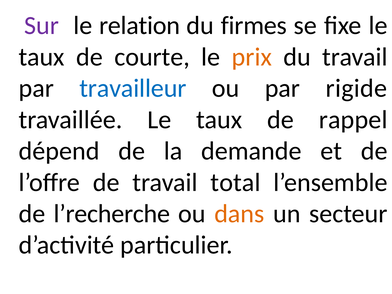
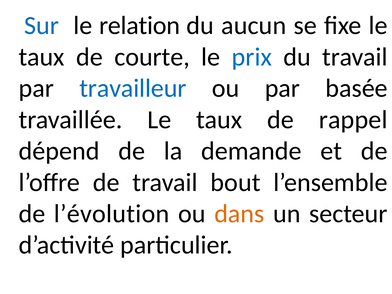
Sur colour: purple -> blue (41, 26)
firmes: firmes -> aucun (254, 26)
prix colour: orange -> blue (252, 57)
rigide: rigide -> basée (357, 88)
total: total -> bout (236, 182)
l’recherche: l’recherche -> l’évolution (112, 214)
